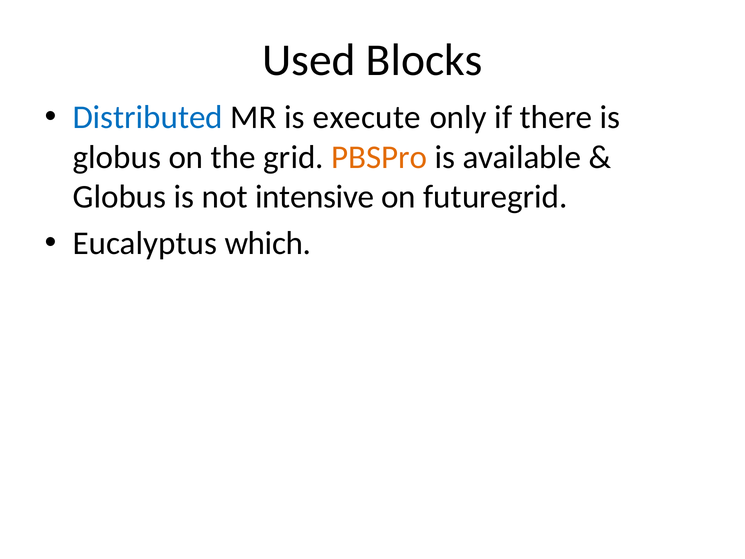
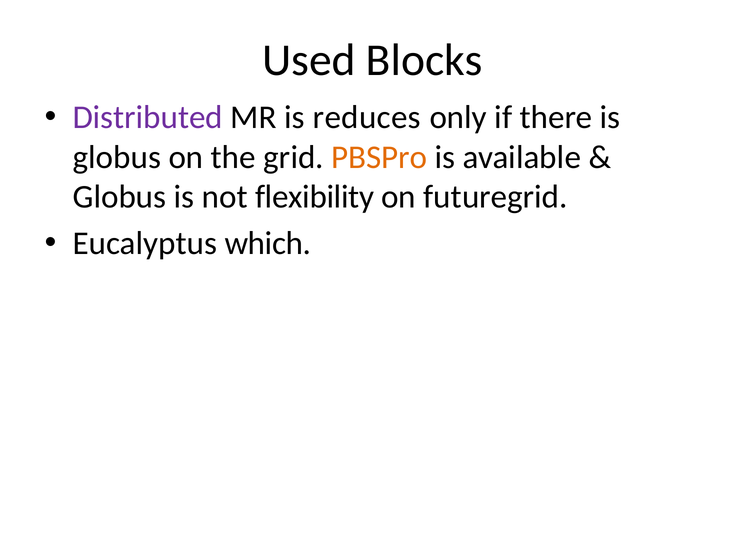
Distributed colour: blue -> purple (148, 117)
execute: execute -> reduces (367, 117)
intensive: intensive -> flexibility (315, 197)
